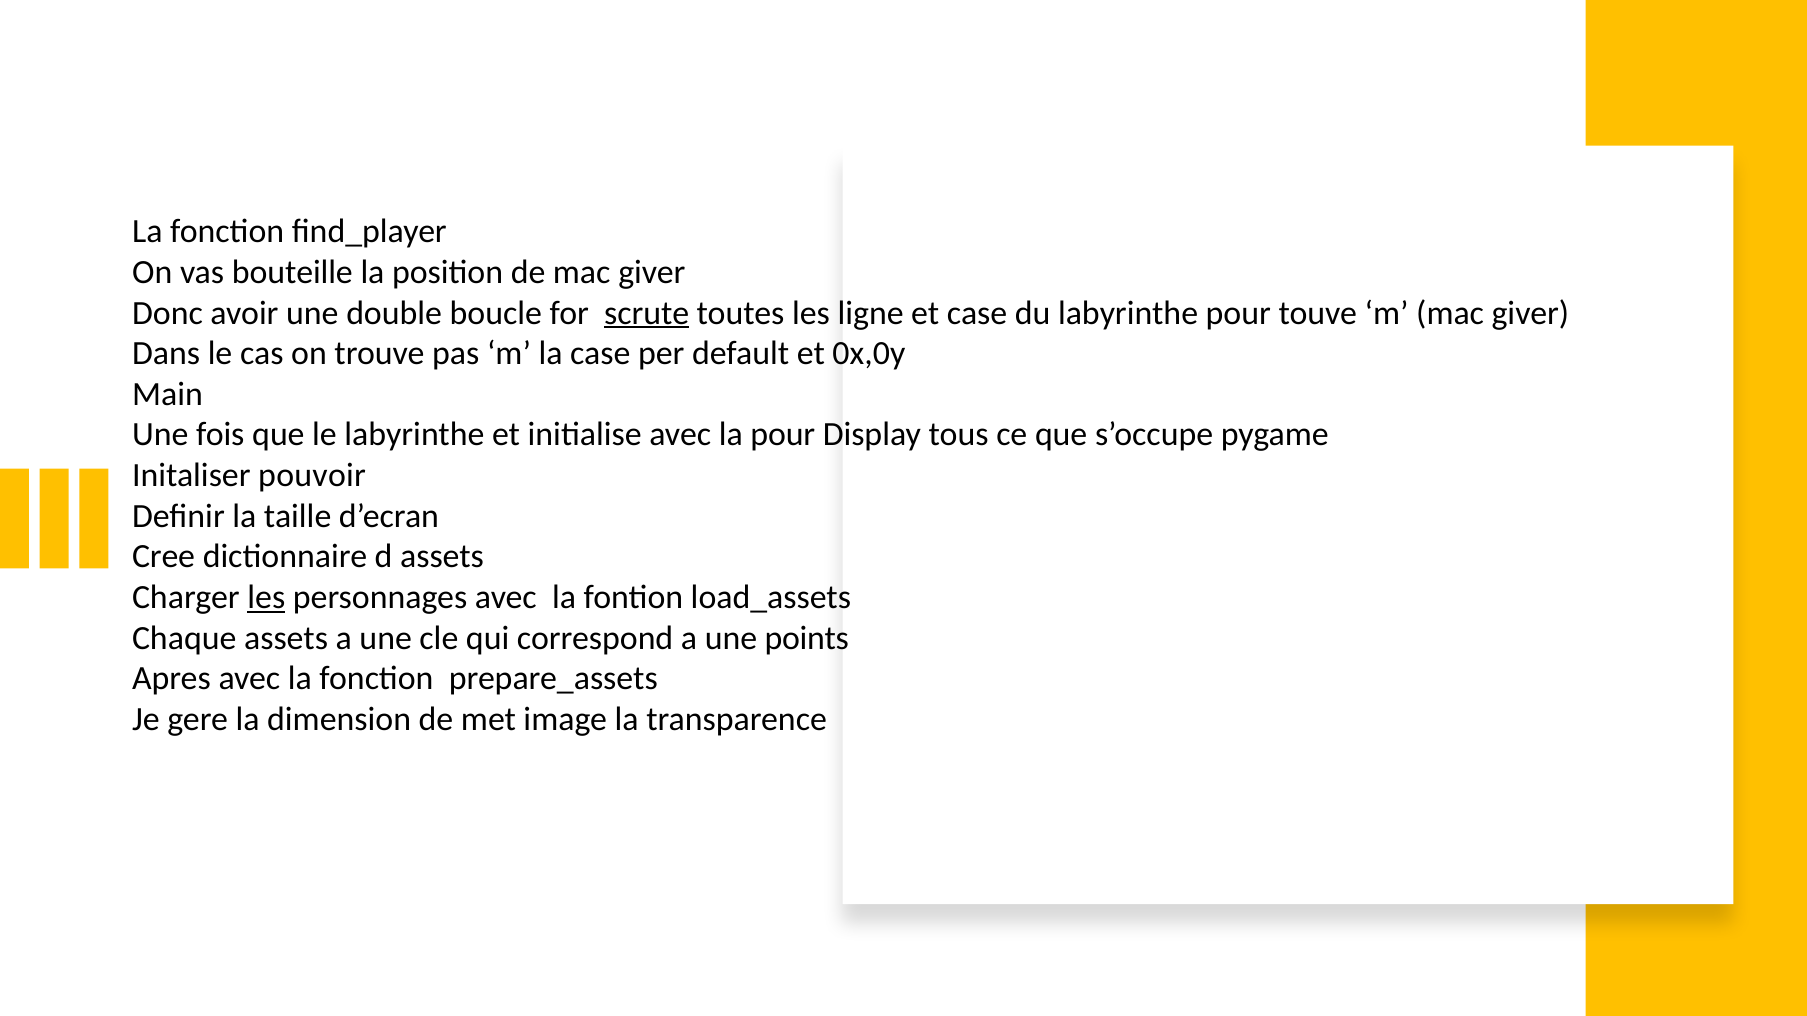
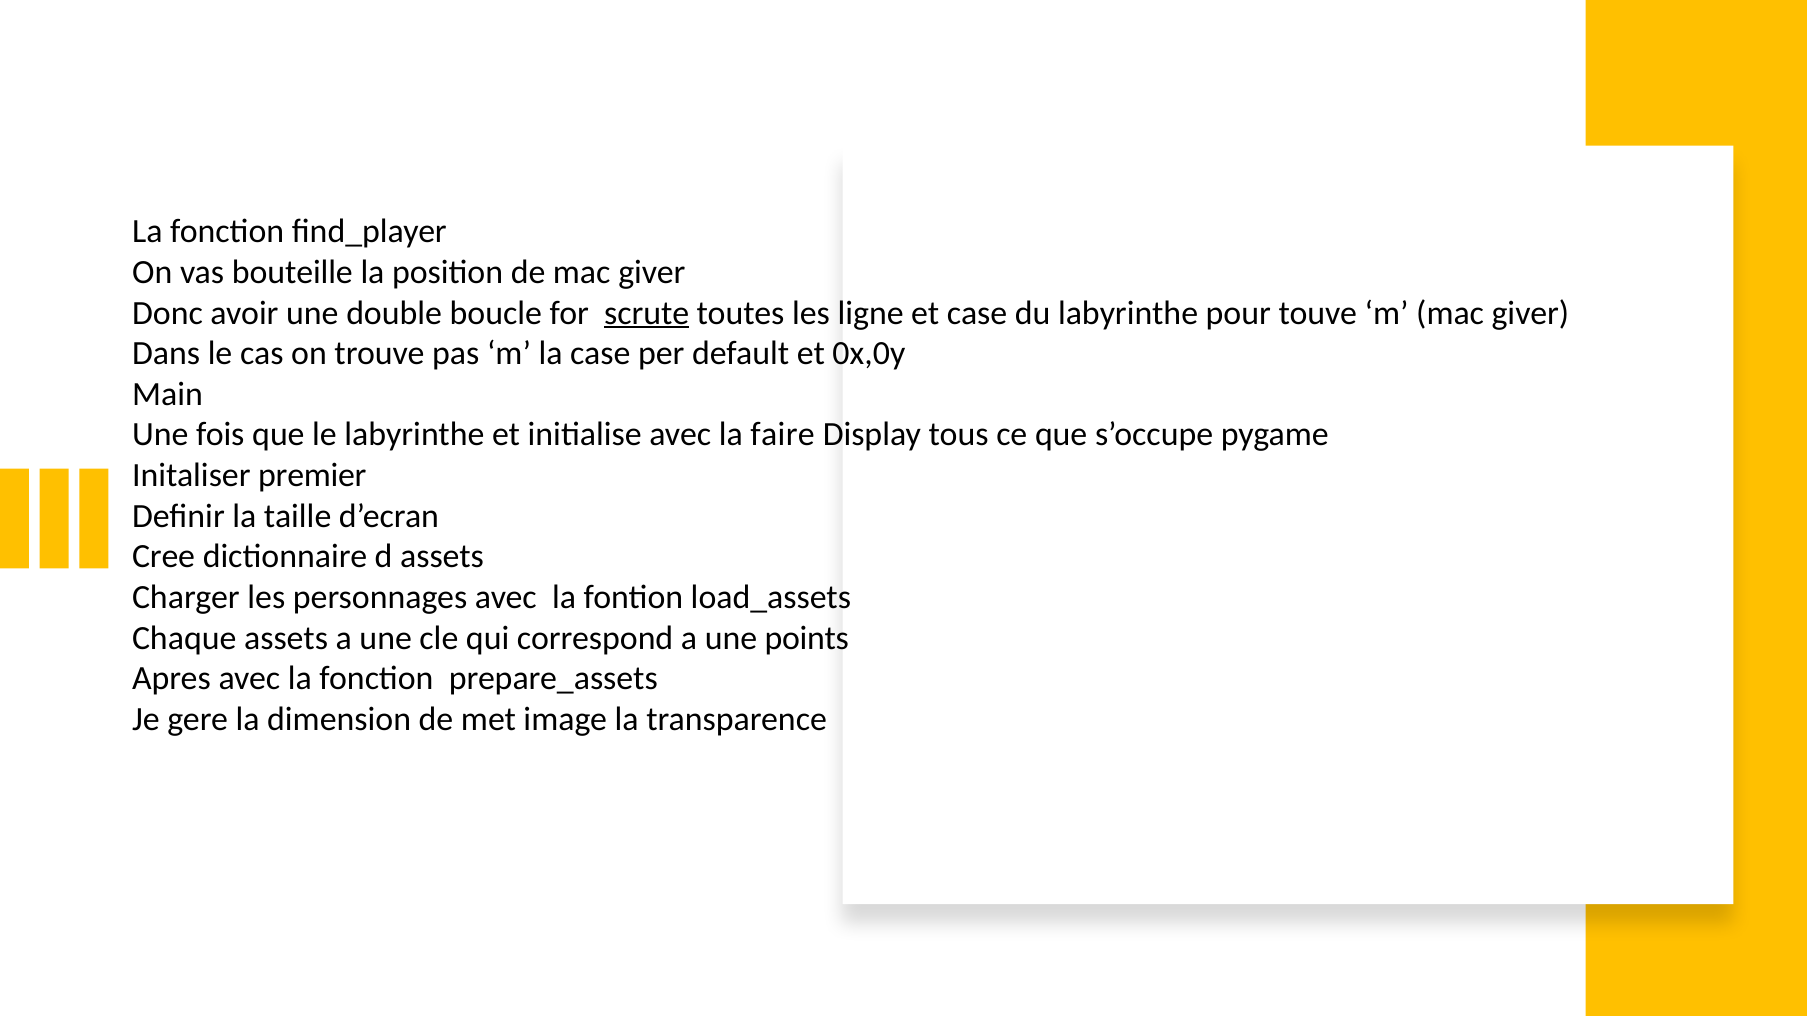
la pour: pour -> faire (783, 435)
pouvoir: pouvoir -> premier (312, 476)
les underline: present -> none (266, 598)
